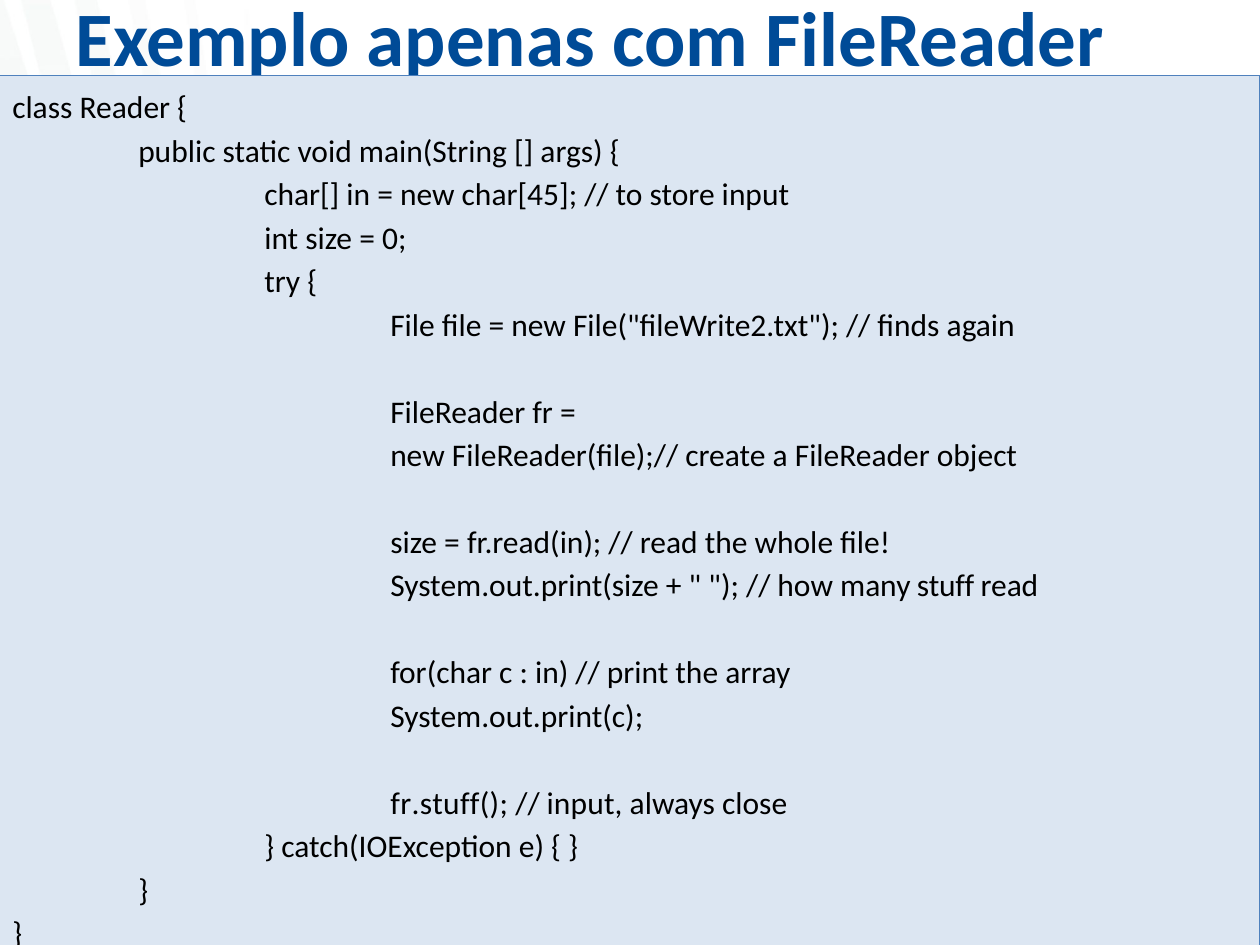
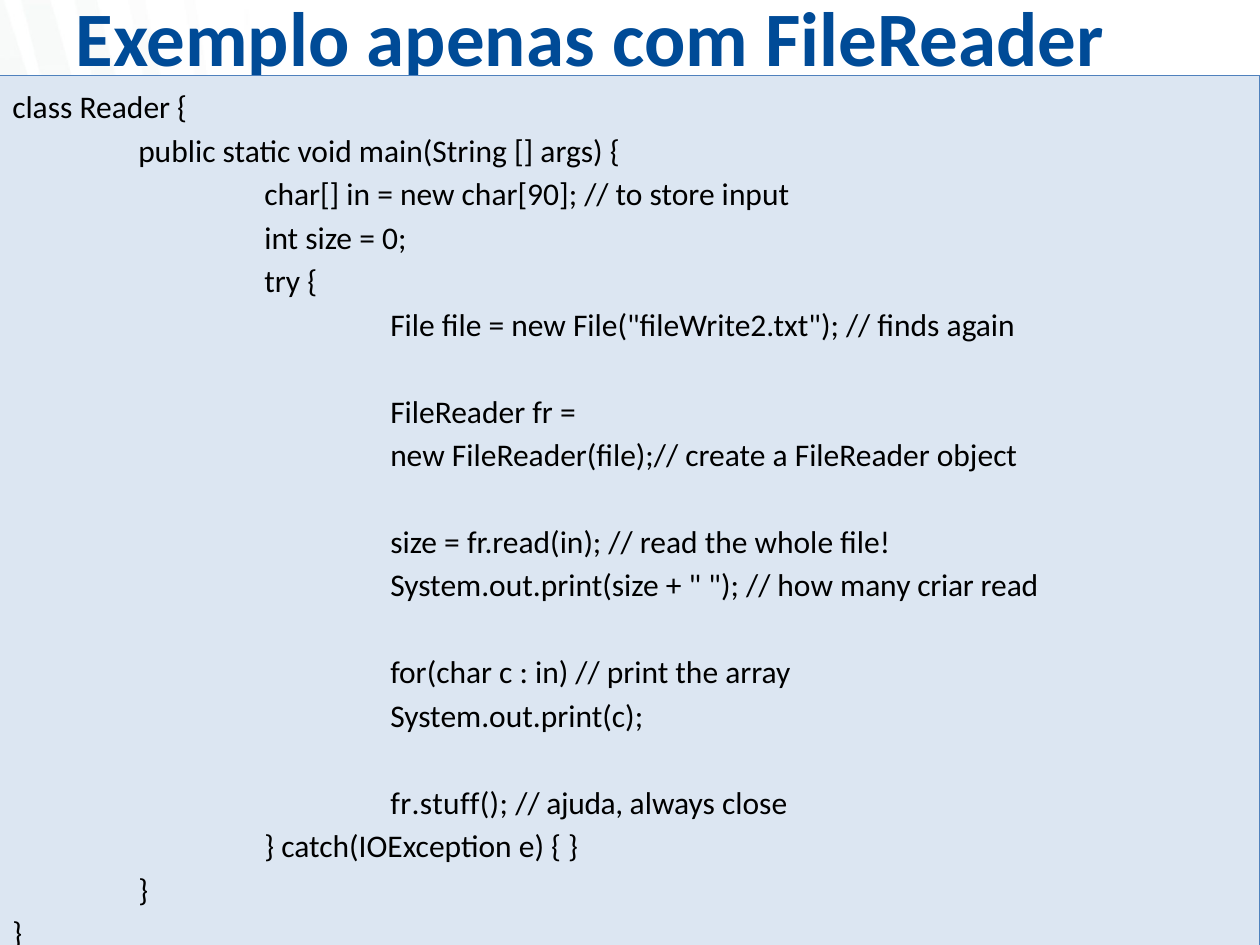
char[45: char[45 -> char[90 (519, 195)
stuff: stuff -> criar (946, 587)
input: input -> ajuda (585, 804)
